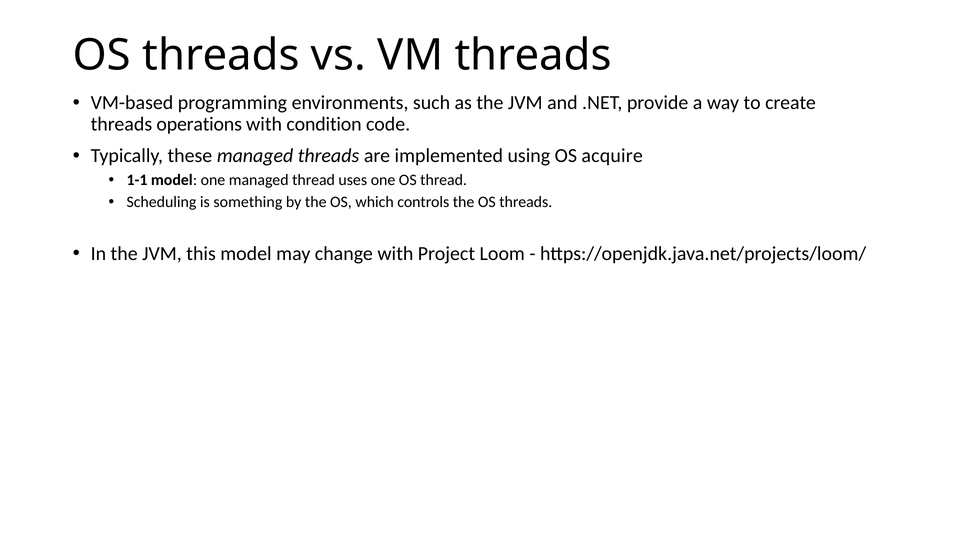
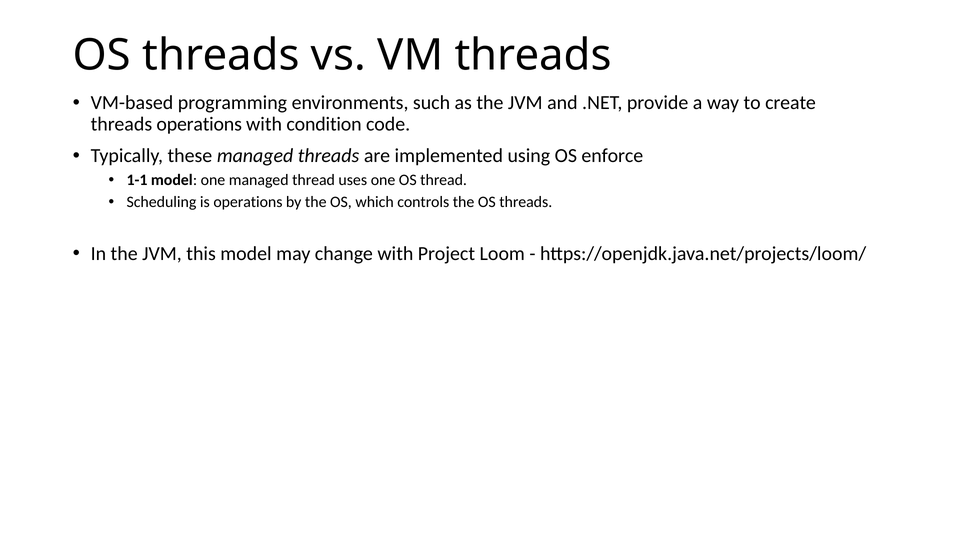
acquire: acquire -> enforce (612, 156)
is something: something -> operations (248, 202)
